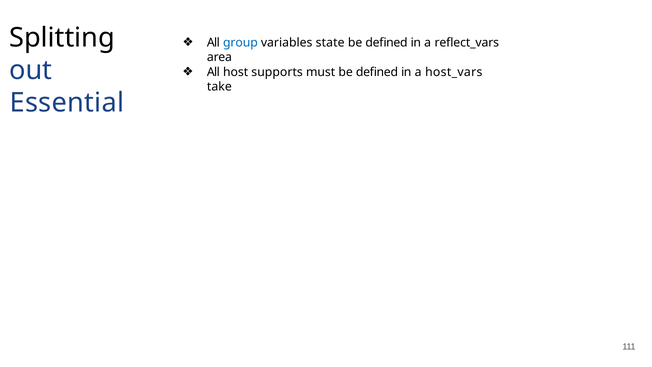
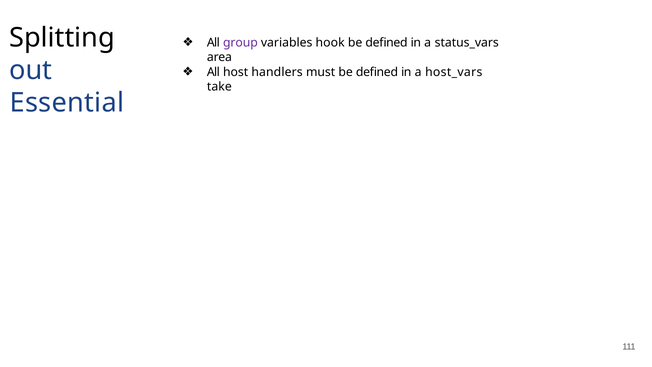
group colour: blue -> purple (240, 42)
state: state -> hook (330, 42)
reflect_vars: reflect_vars -> status_vars (467, 42)
supports: supports -> handlers (277, 72)
